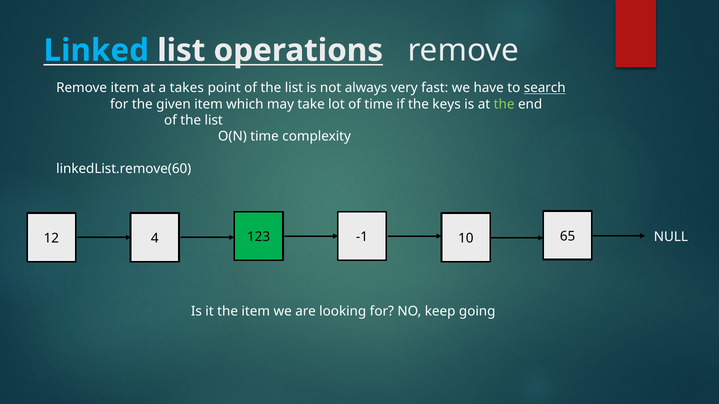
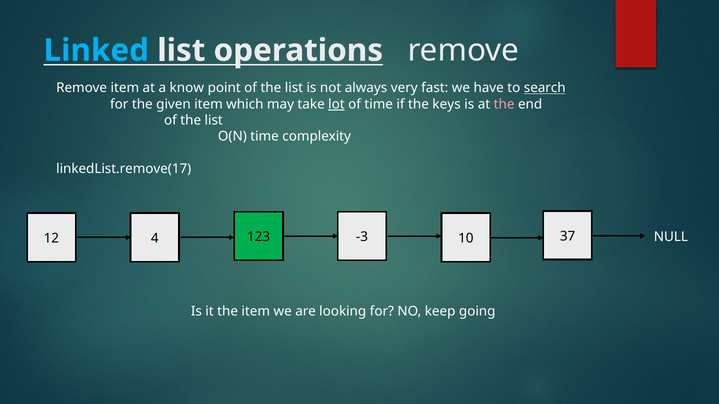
takes: takes -> know (187, 88)
lot underline: none -> present (336, 104)
the colour: light green -> pink (504, 104)
linkedList.remove(60: linkedList.remove(60 -> linkedList.remove(17 (124, 169)
-1: -1 -> -3 (362, 237)
65: 65 -> 37 (568, 236)
